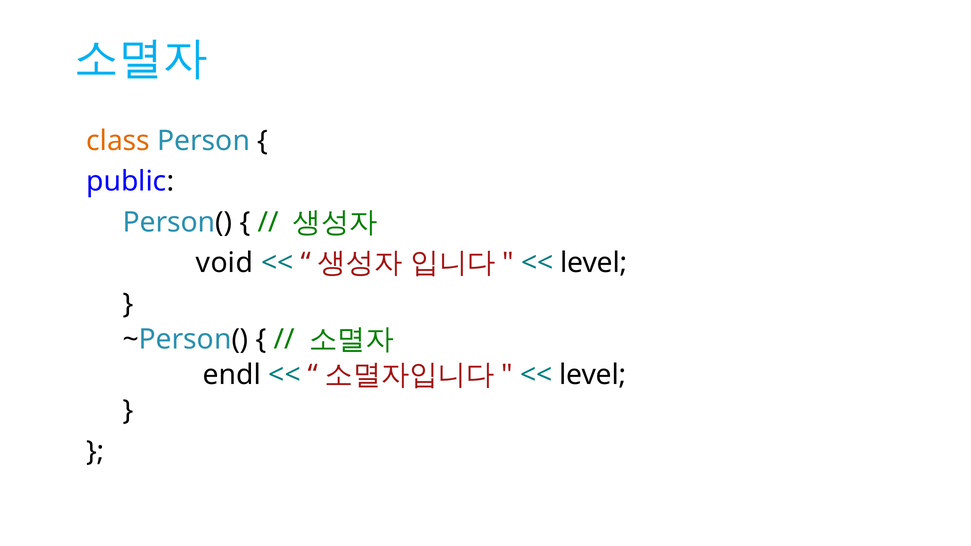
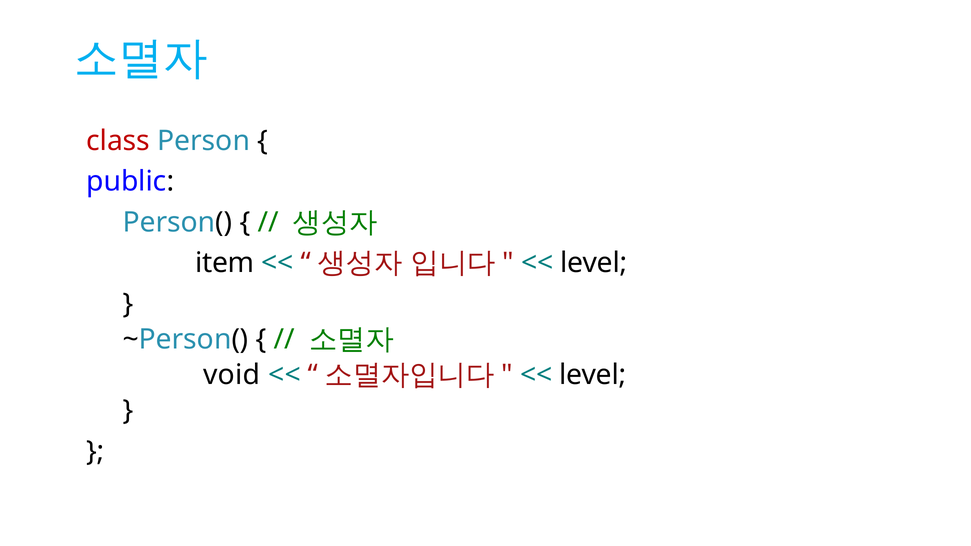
class colour: orange -> red (118, 141)
void: void -> item (225, 263)
endl: endl -> void (232, 375)
